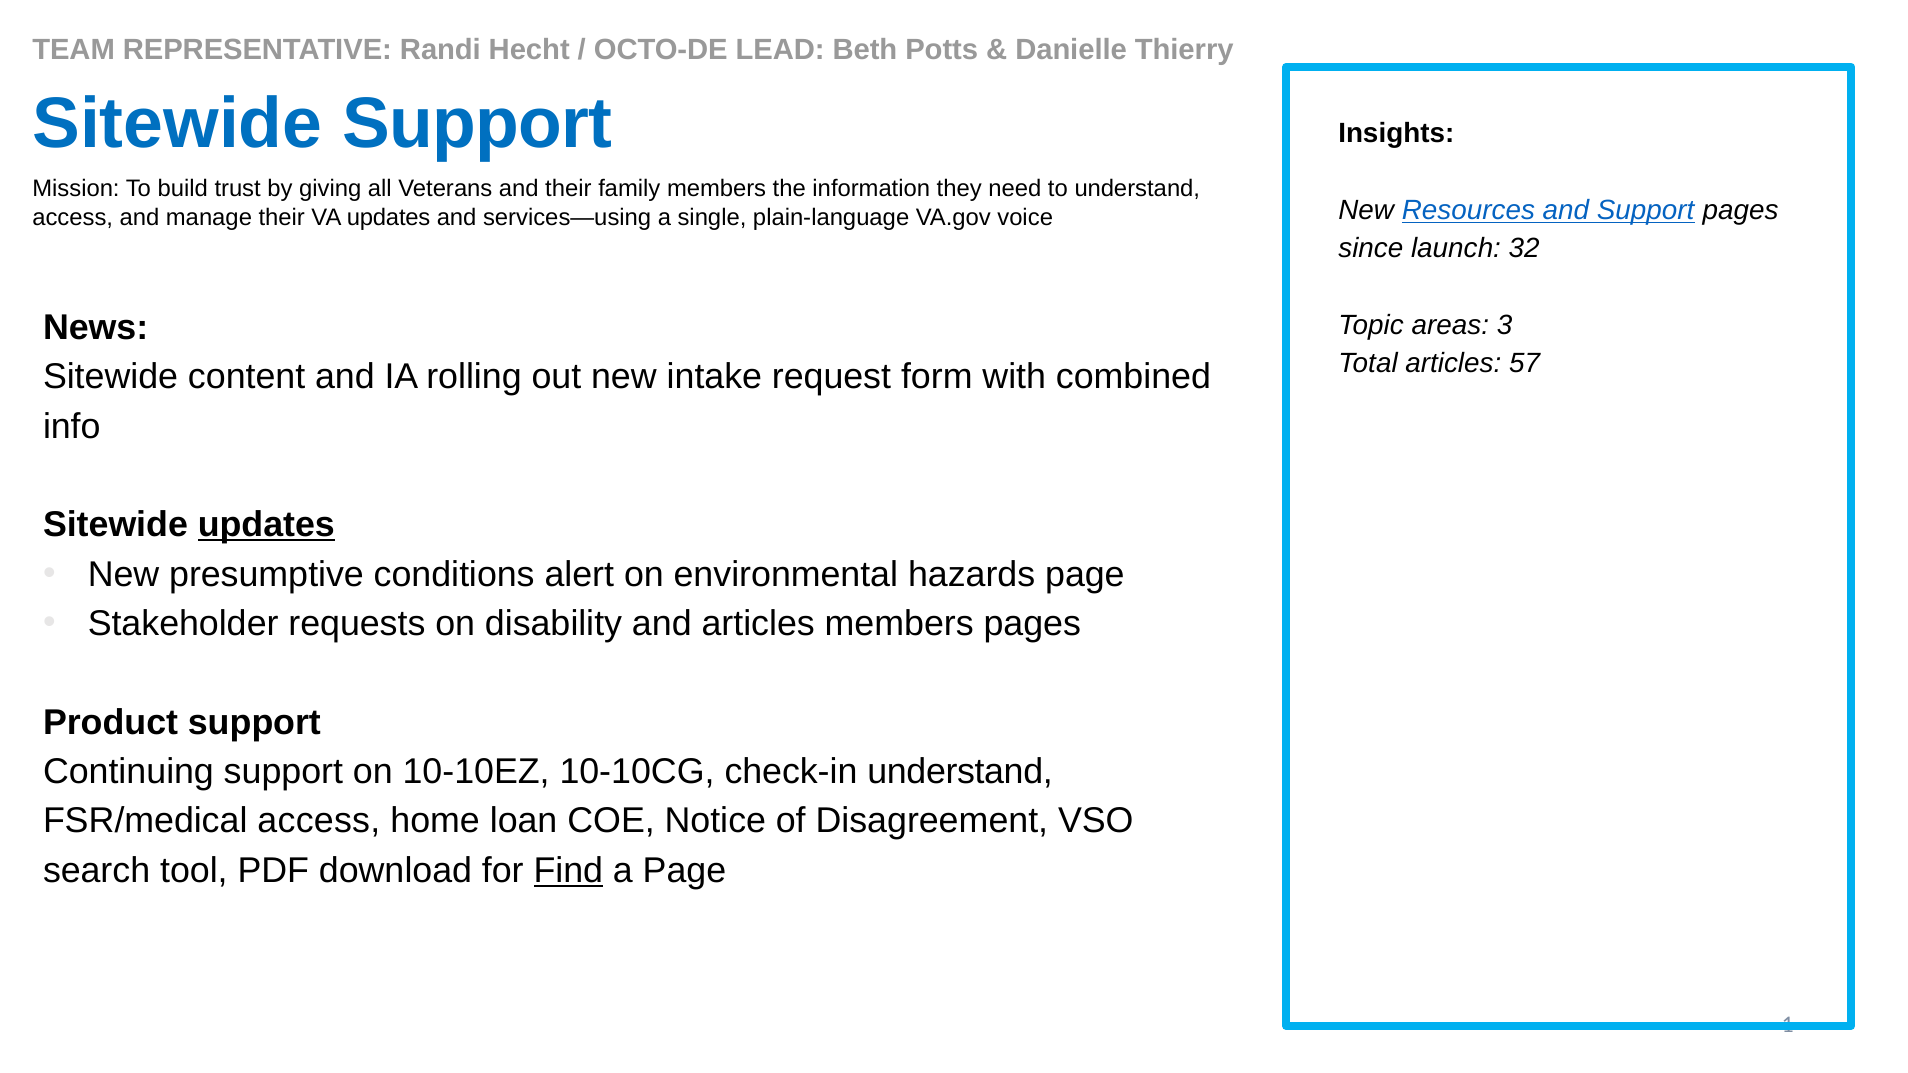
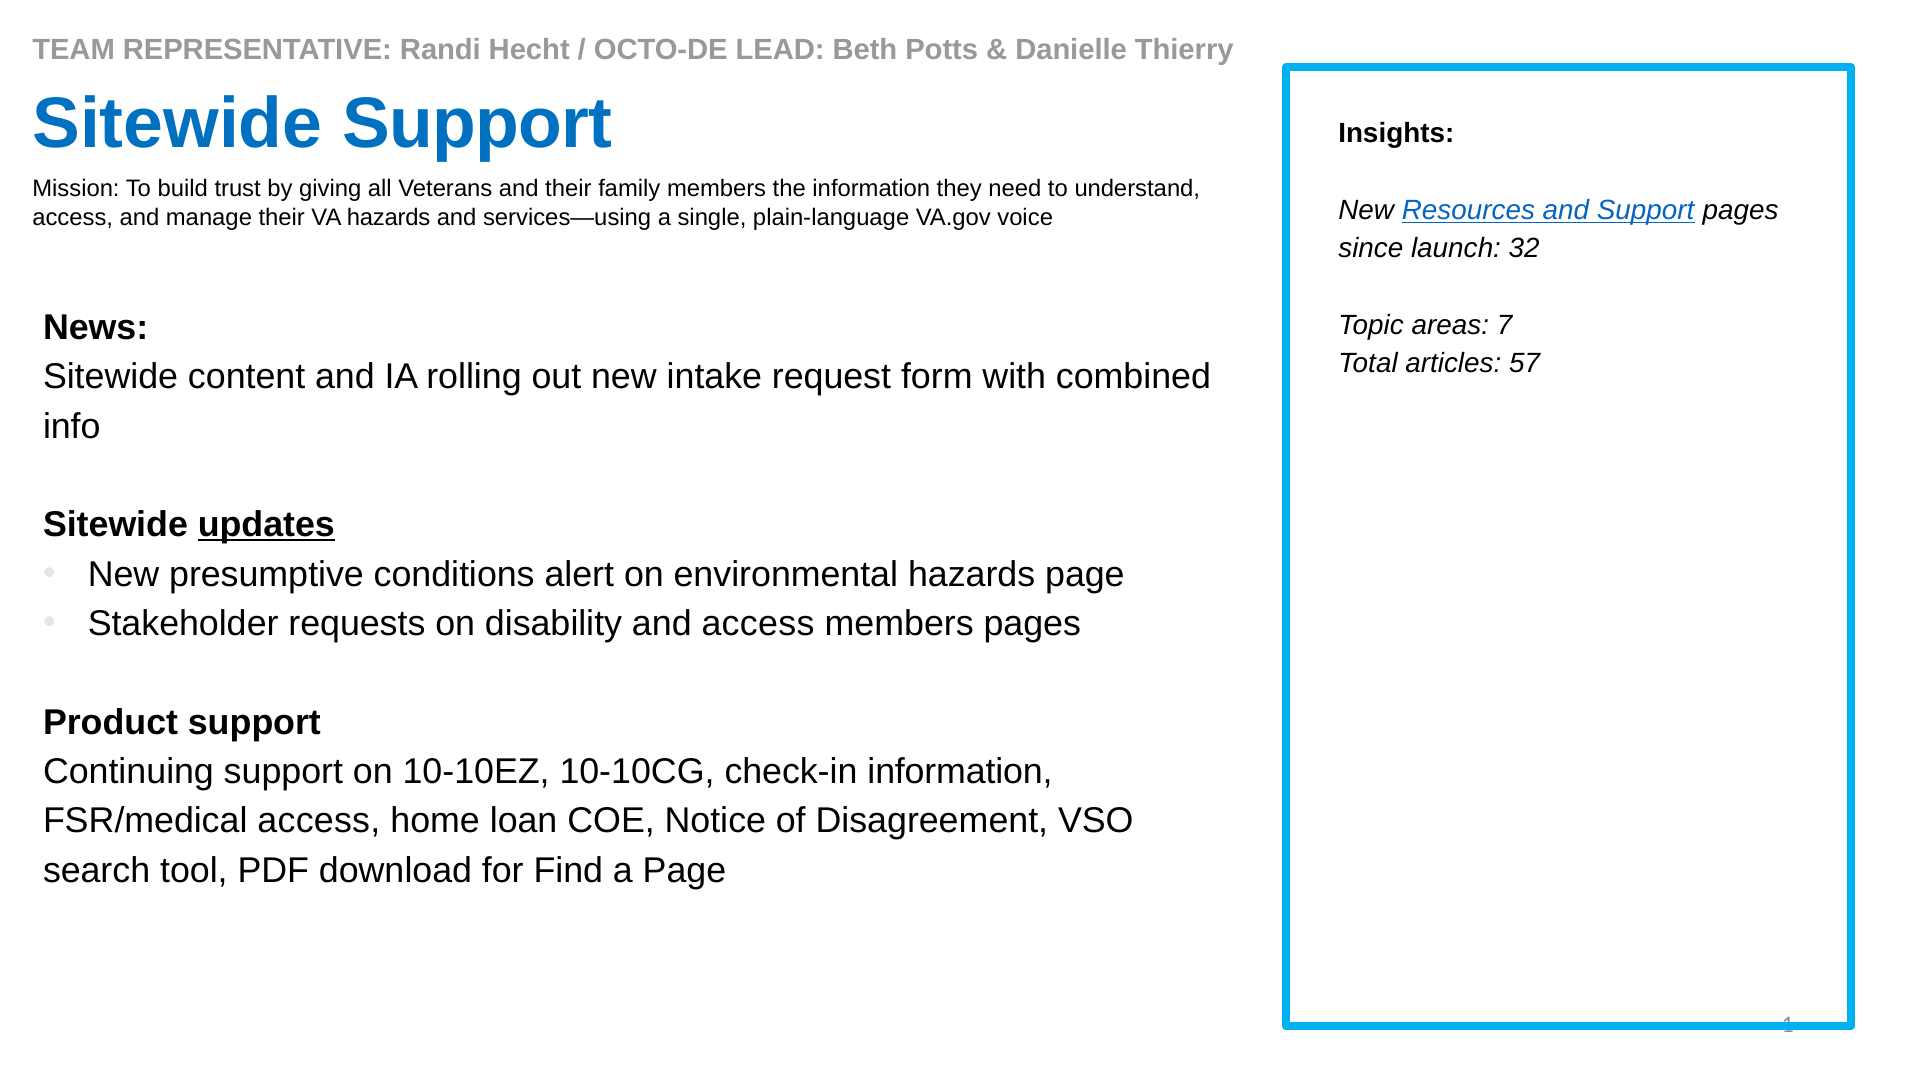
VA updates: updates -> hazards (389, 218)
3: 3 -> 7 (1505, 325)
and articles: articles -> access (758, 624)
check-in understand: understand -> information (960, 772)
Find underline: present -> none (568, 871)
